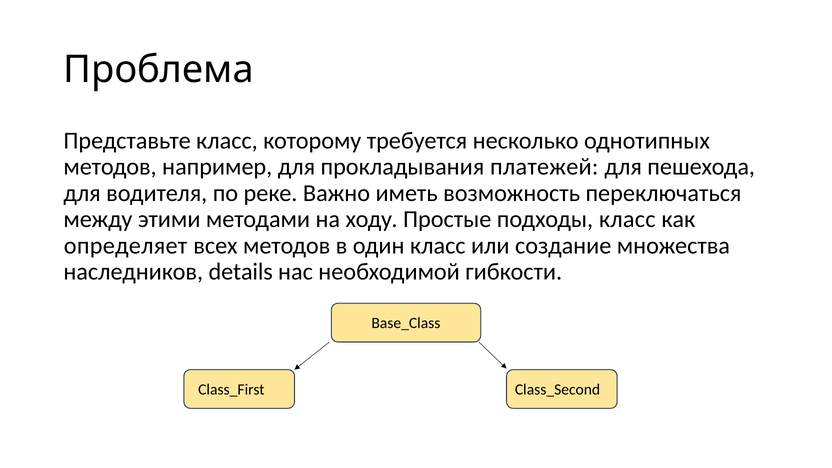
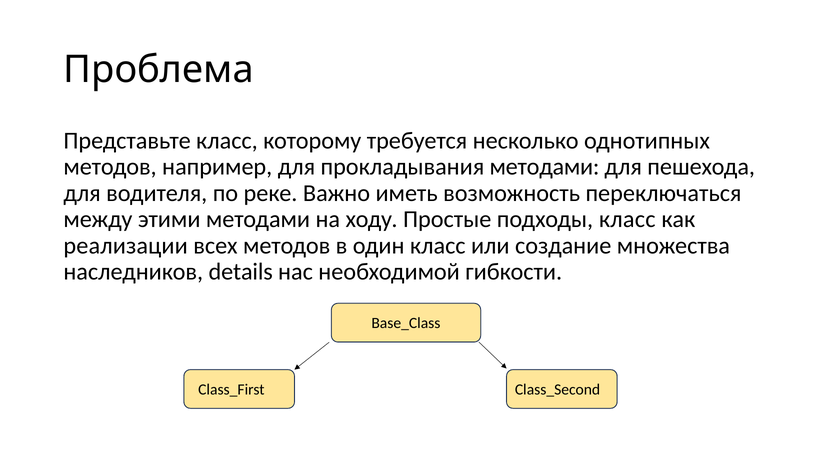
прокладывания платежей: платежей -> методами (545, 167)
определяет: определяет -> реализации (126, 246)
